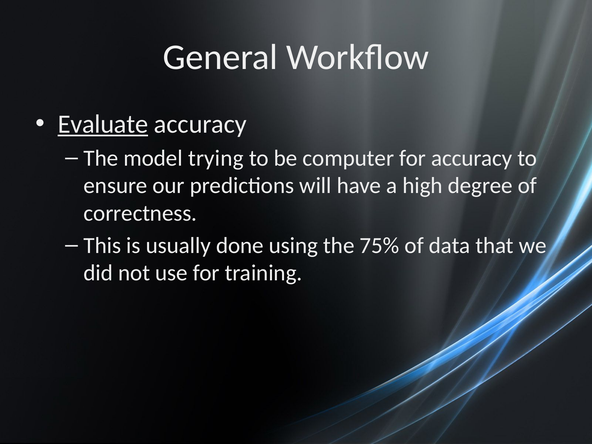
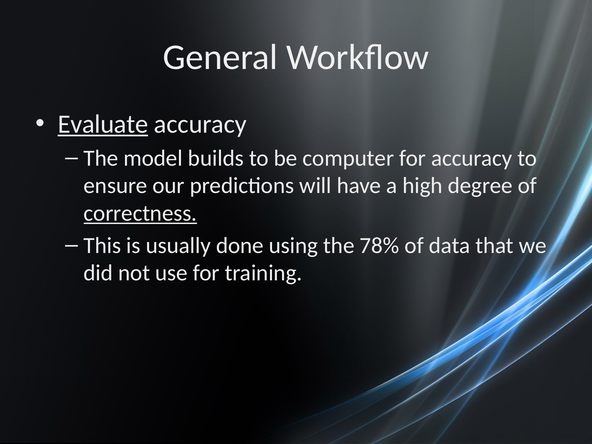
trying: trying -> builds (216, 158)
correctness underline: none -> present (140, 213)
75%: 75% -> 78% (380, 245)
